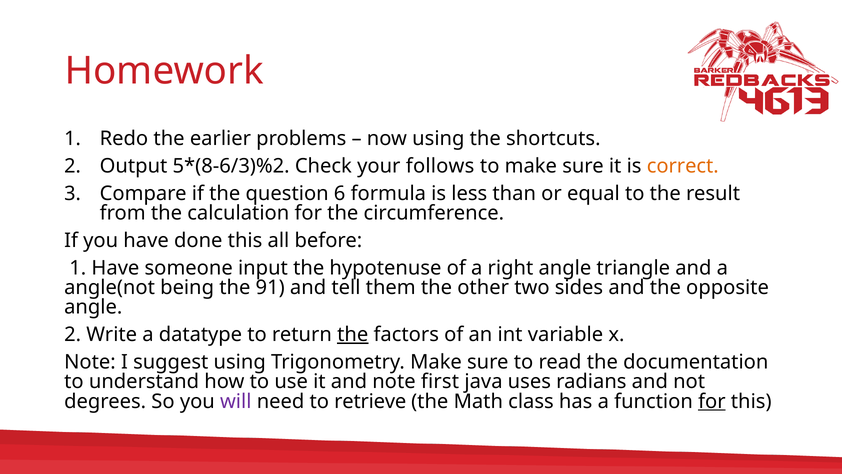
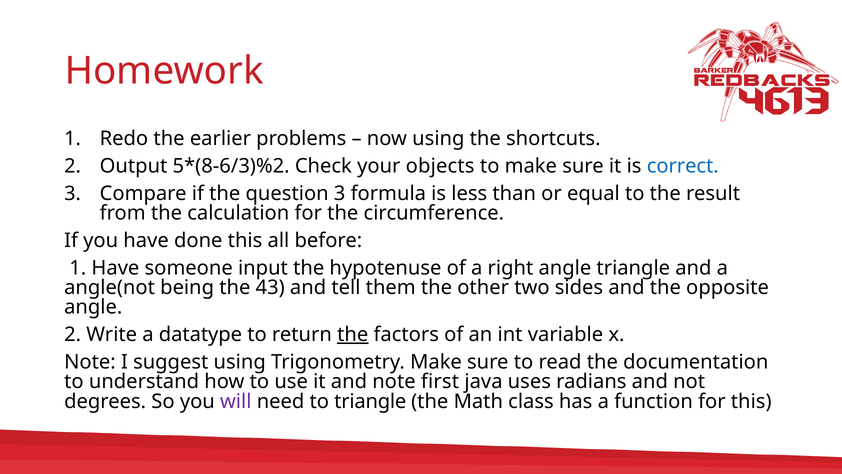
follows: follows -> objects (440, 166)
correct colour: orange -> blue (683, 166)
question 6: 6 -> 3 (340, 193)
91: 91 -> 43 (270, 287)
to retrieve: retrieve -> triangle (370, 401)
for underline: present -> none (712, 401)
